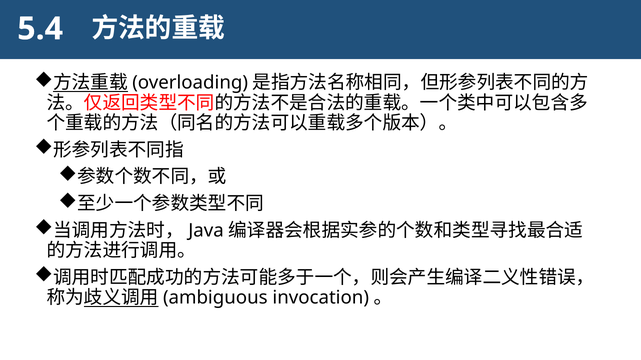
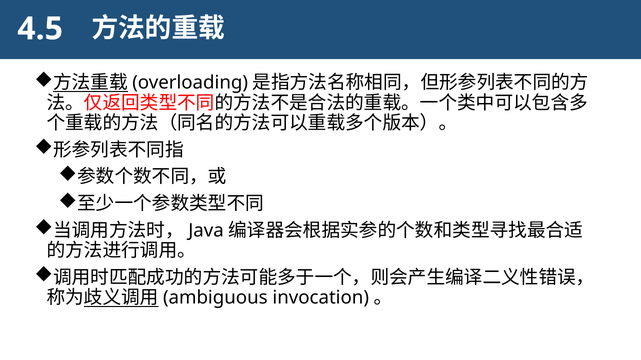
5.4: 5.4 -> 4.5 (40, 29)
